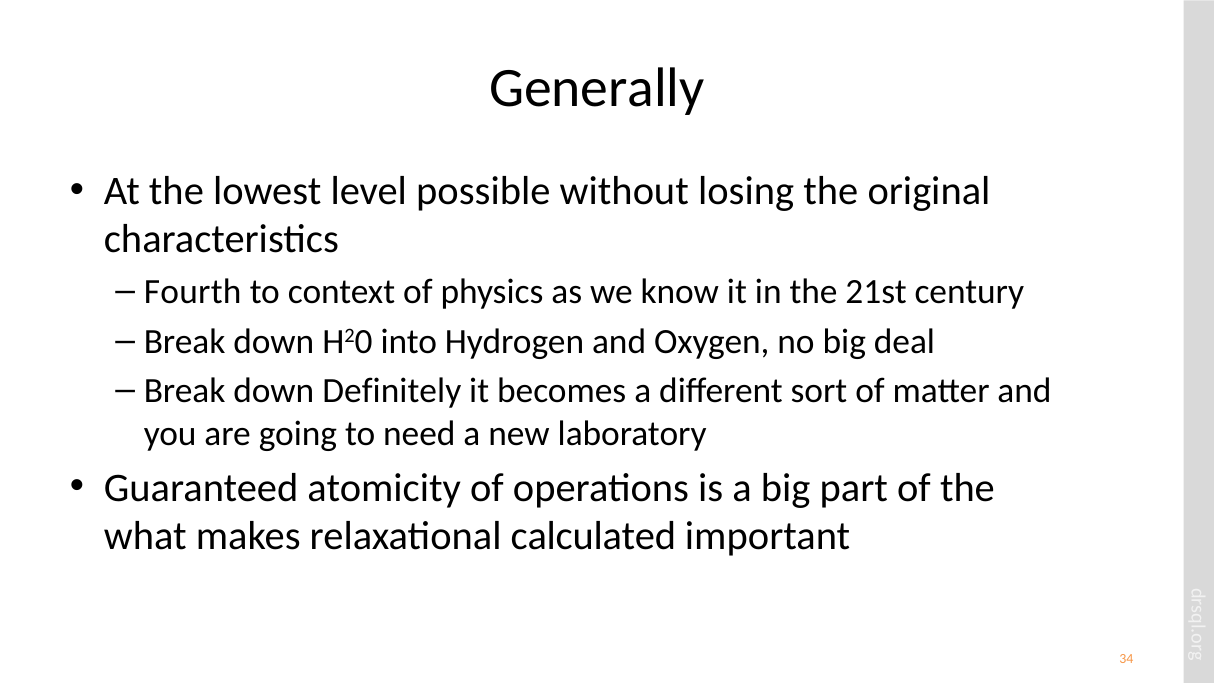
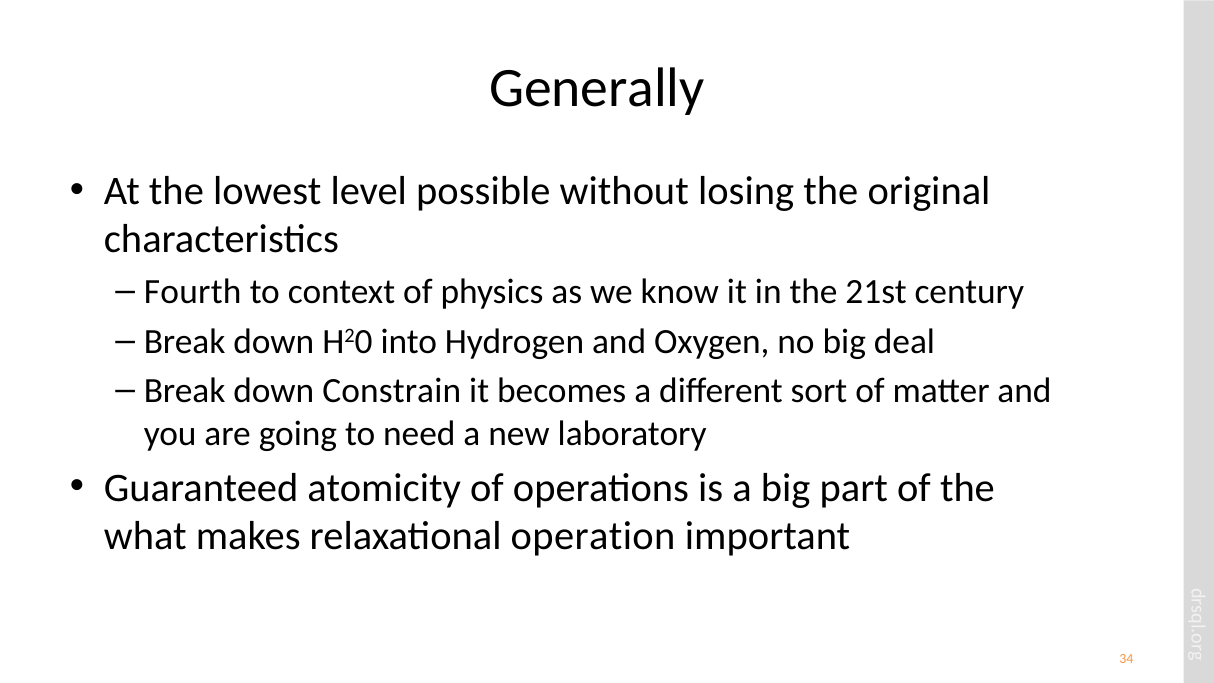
Definitely: Definitely -> Constrain (392, 391)
calculated: calculated -> operation (593, 536)
